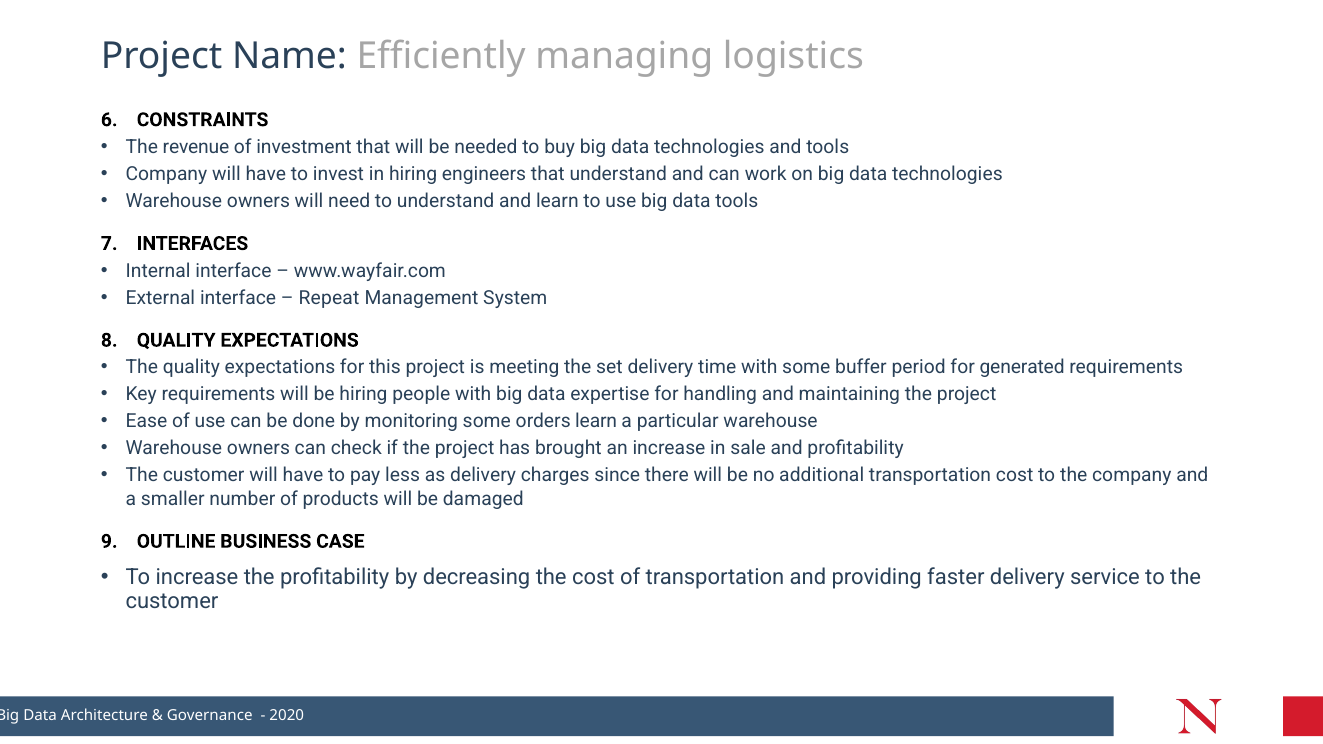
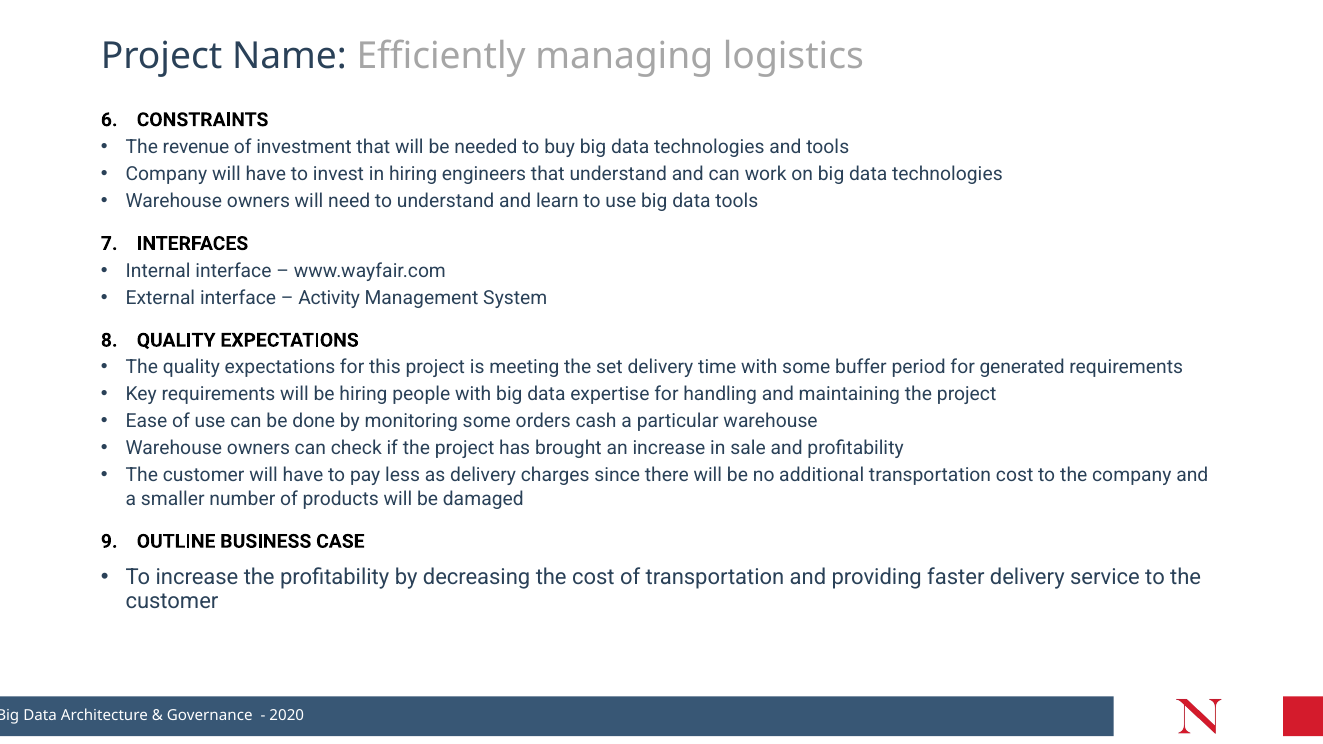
Repeat: Repeat -> Activity (329, 298)
orders learn: learn -> cash (596, 422)
